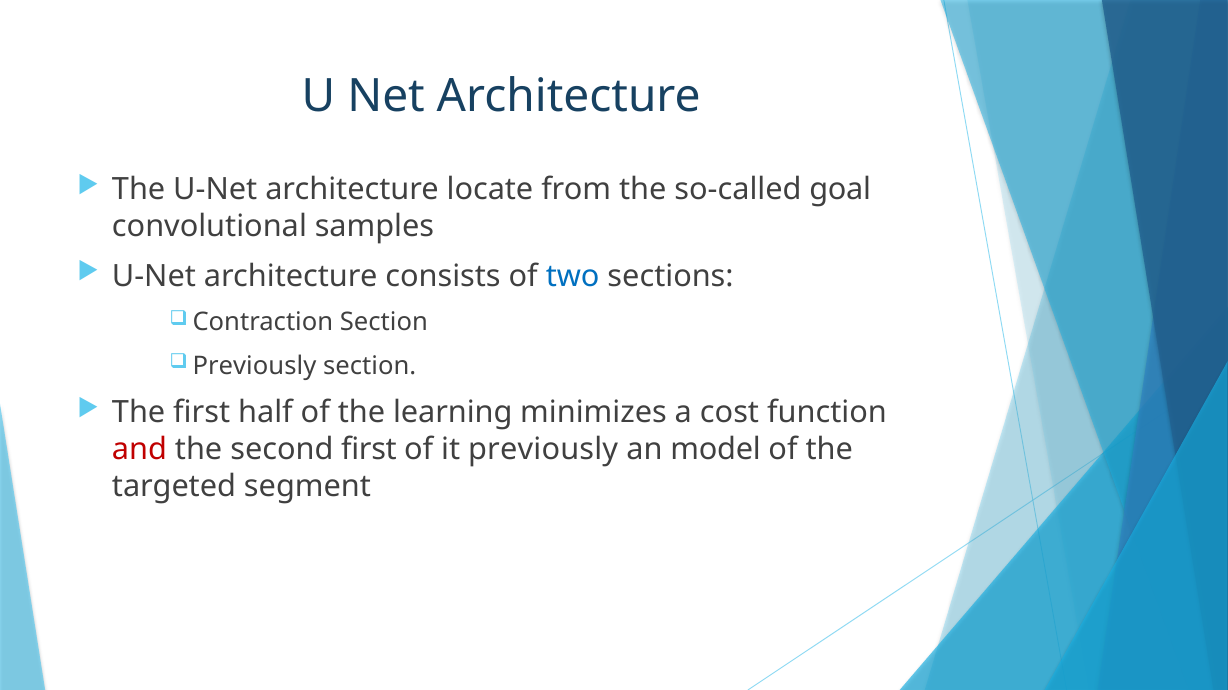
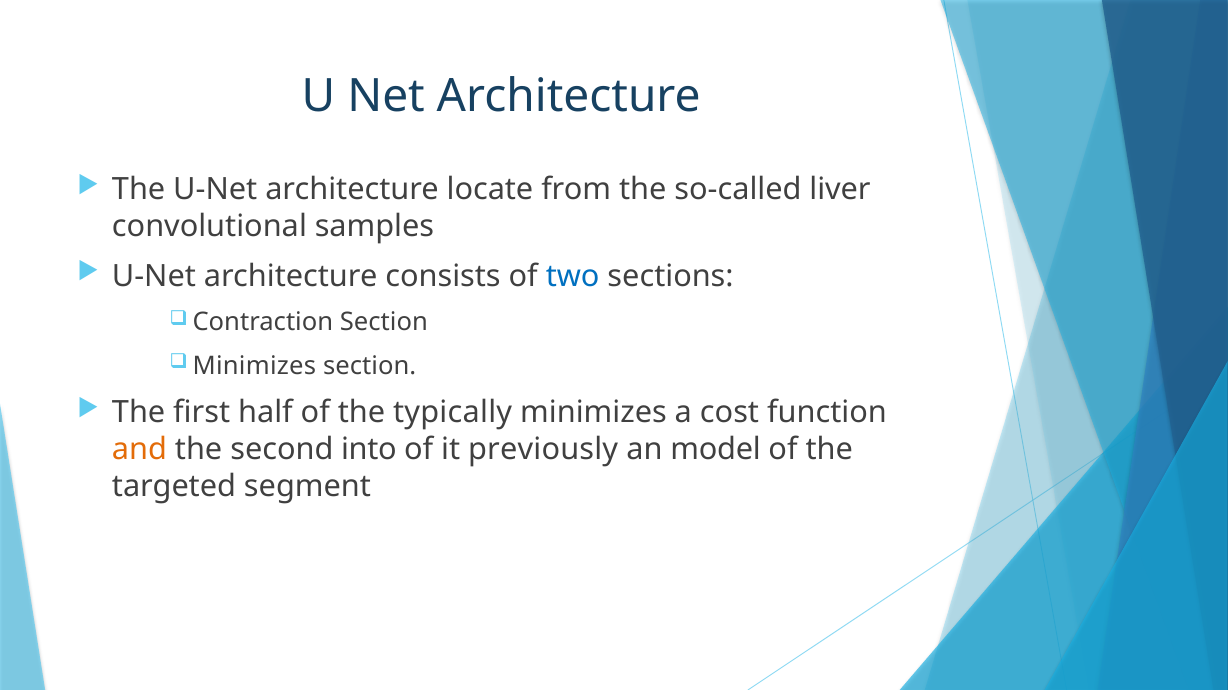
goal: goal -> liver (840, 190)
Previously: Previously -> Minimizes (254, 366)
learning: learning -> typically (453, 413)
and colour: red -> orange (139, 450)
second first: first -> into (369, 450)
